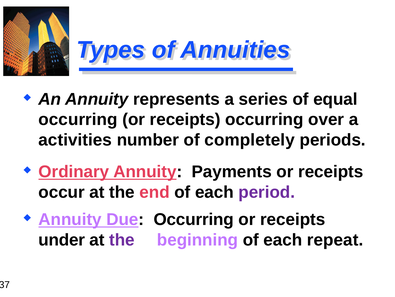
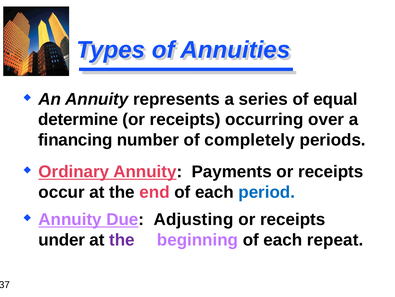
occurring: occurring -> determine (78, 119)
activities: activities -> financing (75, 140)
period colour: purple -> blue (267, 192)
Due Occurring: Occurring -> Adjusting (194, 219)
